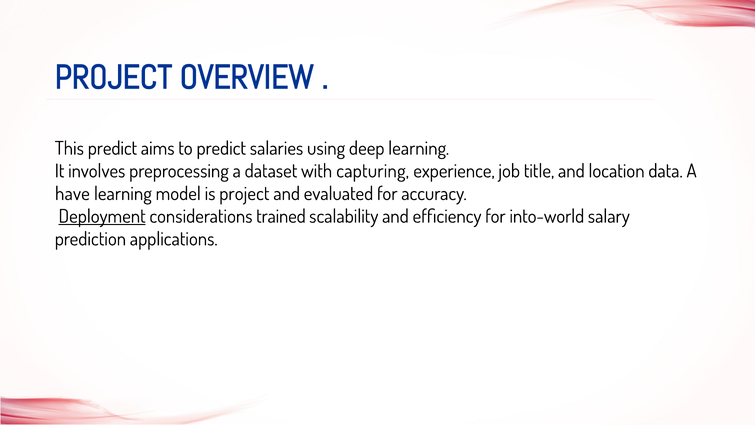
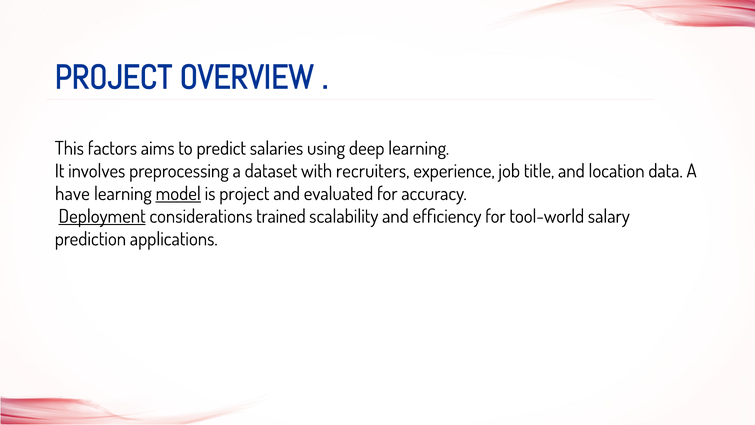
This predict: predict -> factors (112, 148)
capturing: capturing -> recruiters (373, 171)
model underline: none -> present (178, 194)
into-world: into-world -> tool-world (547, 216)
